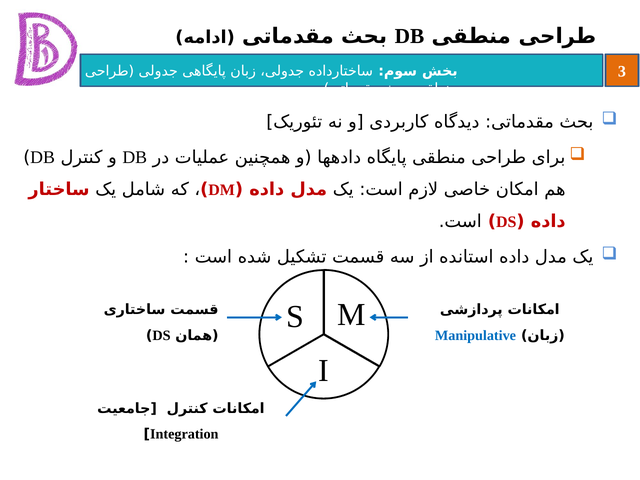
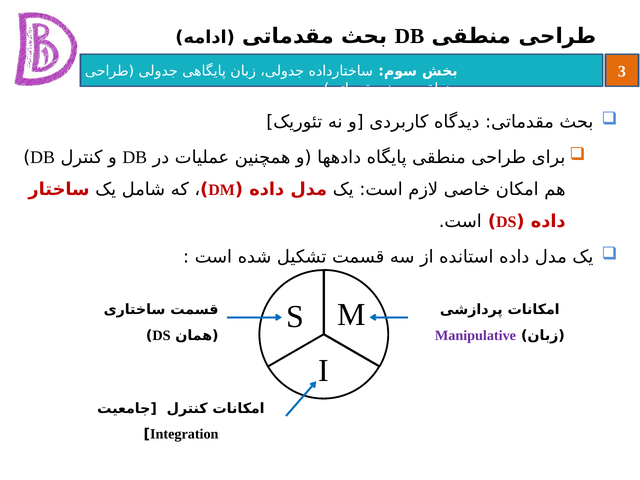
Manipulative colour: blue -> purple (475, 335)
